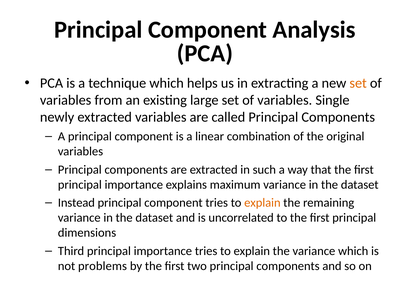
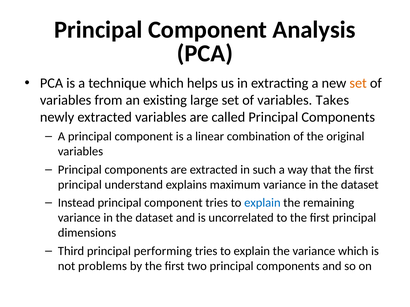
Single: Single -> Takes (332, 100)
importance: importance -> understand (134, 185)
explain colour: orange -> blue (262, 203)
Third principal importance: importance -> performing (163, 251)
